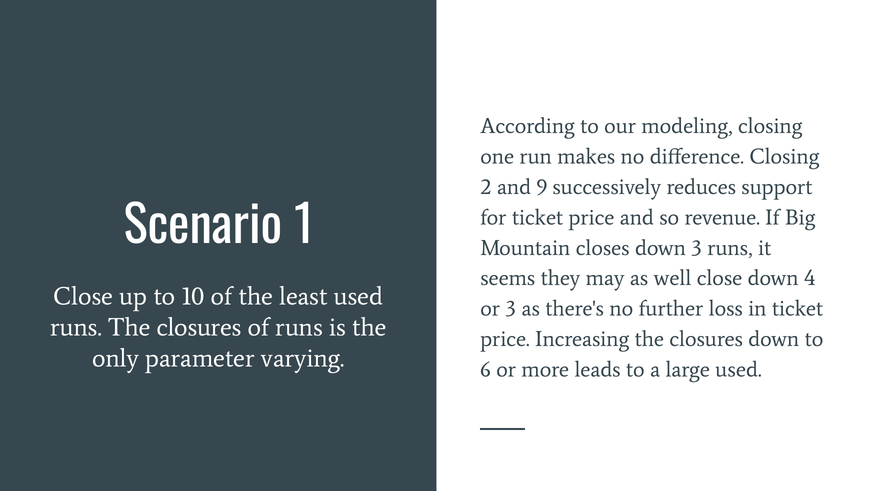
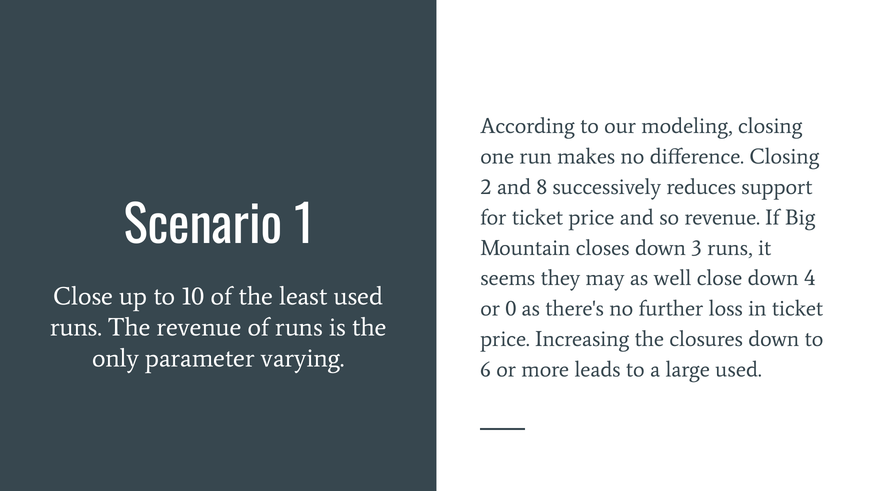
9: 9 -> 8 (542, 187)
or 3: 3 -> 0 (511, 309)
runs The closures: closures -> revenue (199, 327)
